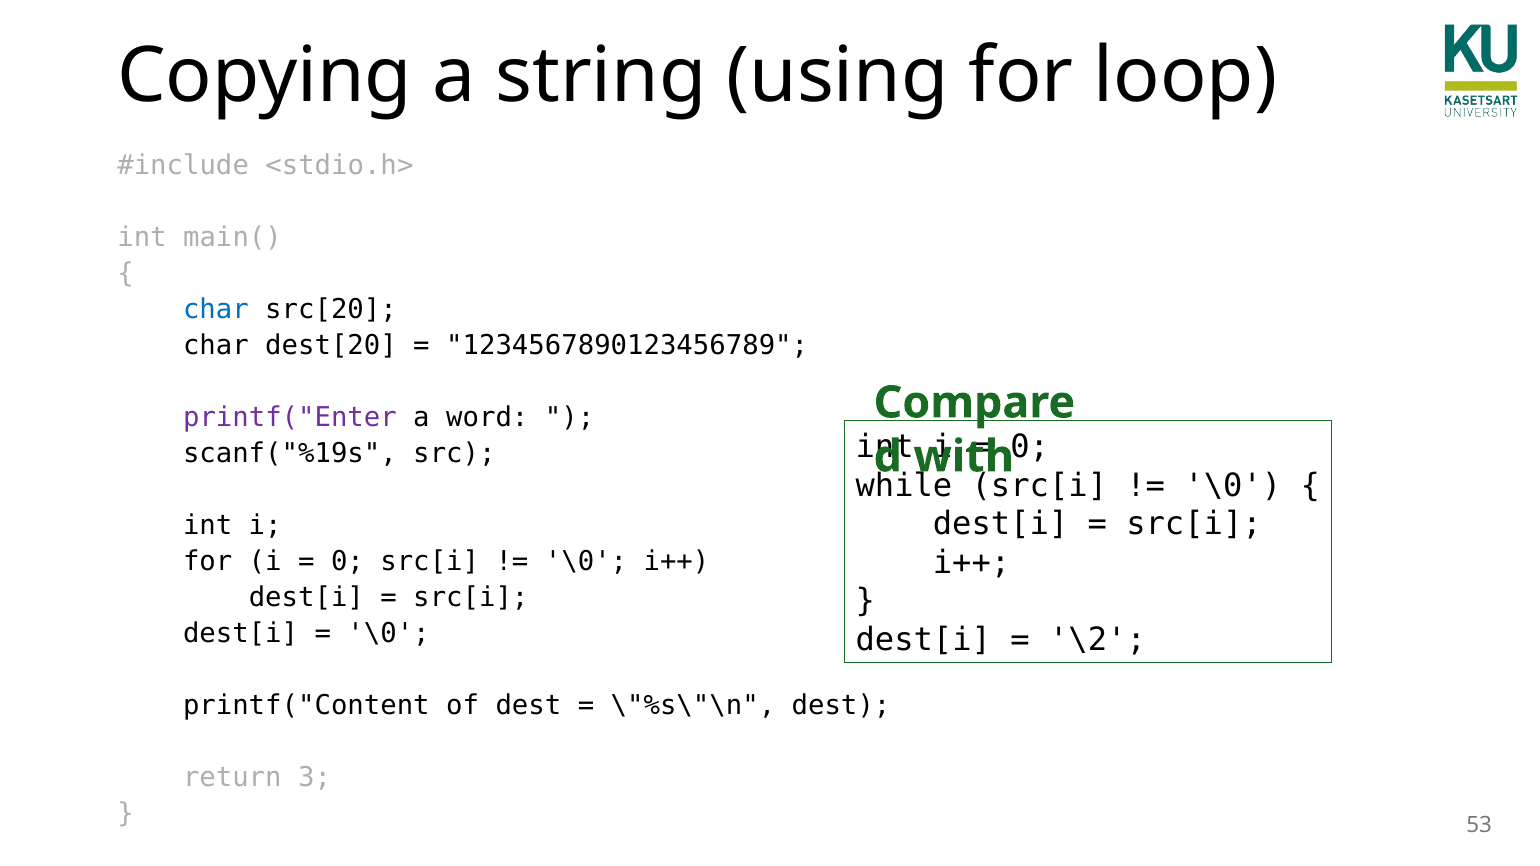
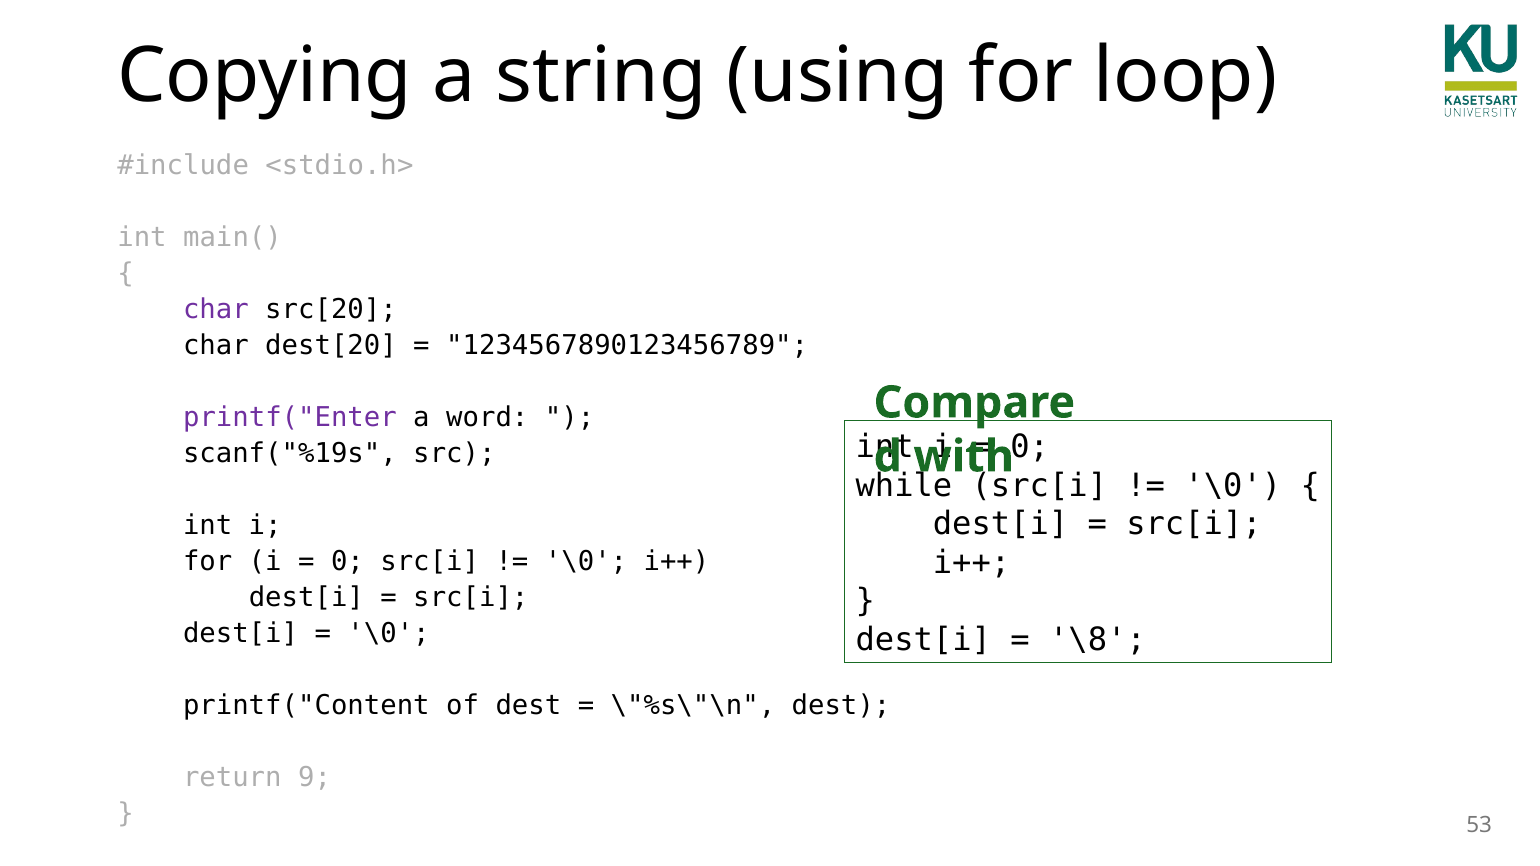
char colour: blue -> purple (216, 310)
\2: \2 -> \8 (1097, 640)
3: 3 -> 9 (315, 778)
